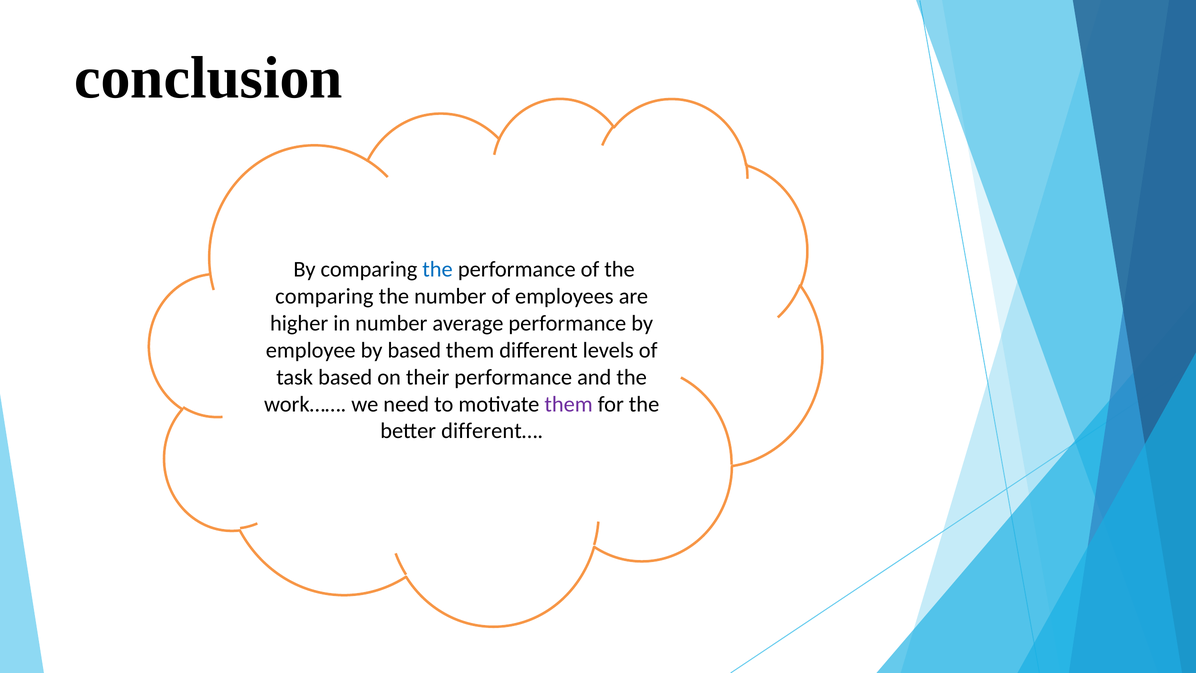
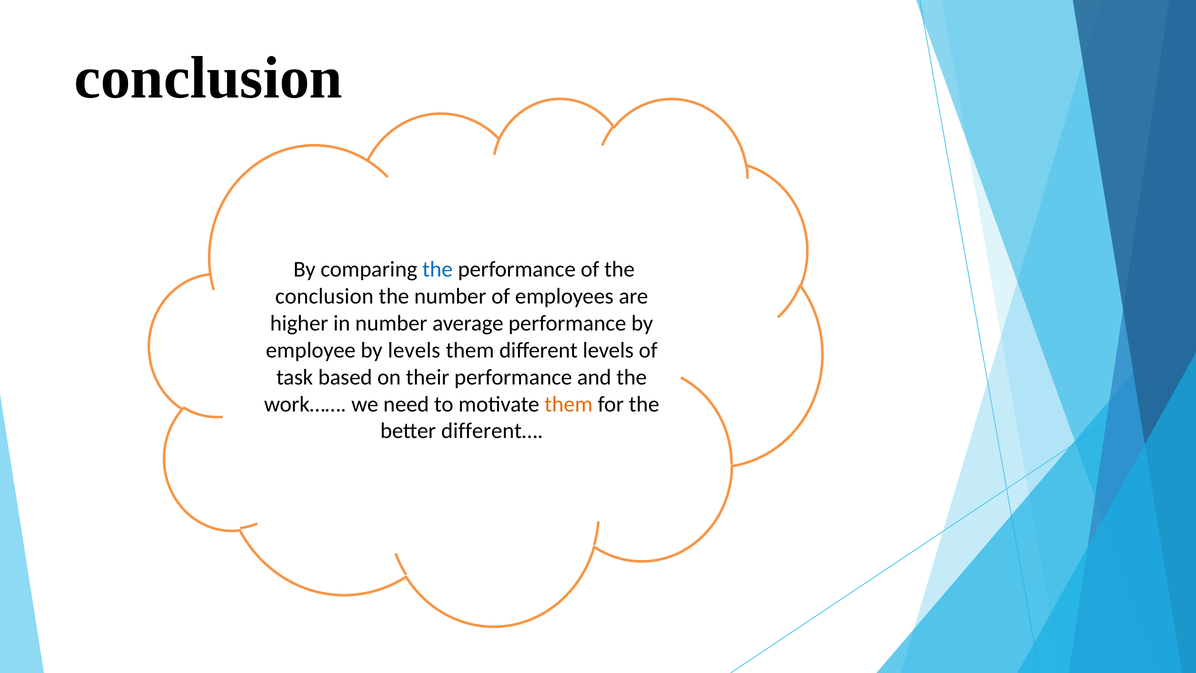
comparing: comparing -> conclusion (324, 296)
by based: based -> levels (414, 350)
them colour: purple -> orange (569, 404)
